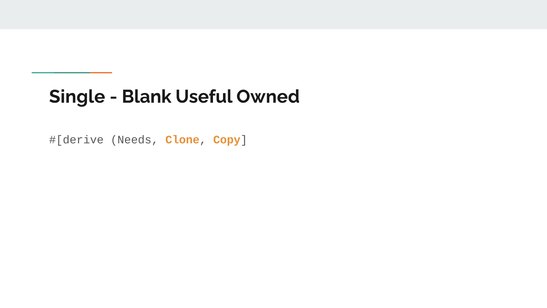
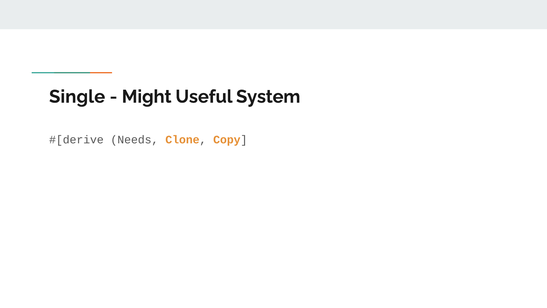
Blank: Blank -> Might (147, 97)
Owned: Owned -> System (268, 97)
